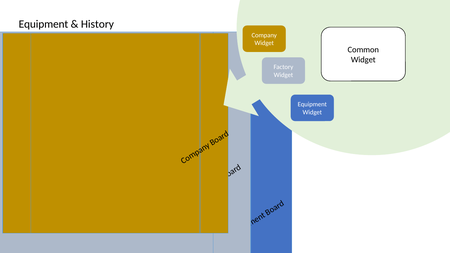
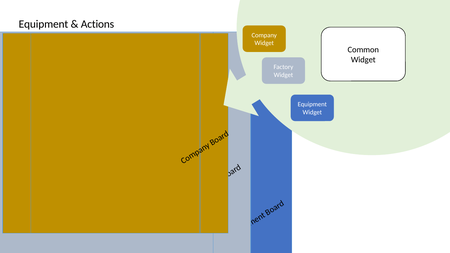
History: History -> Actions (97, 24)
